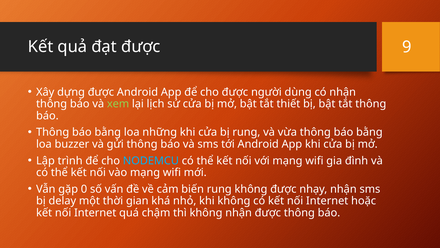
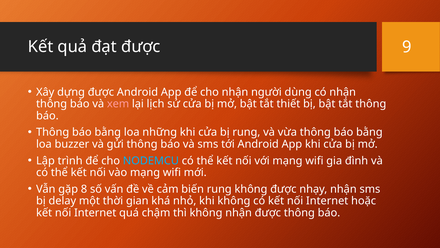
cho được: được -> nhận (235, 92)
xem colour: light green -> pink (118, 104)
0: 0 -> 8 (84, 189)
